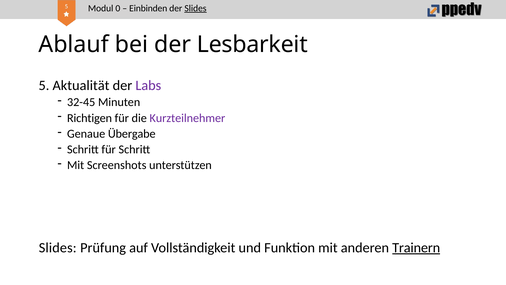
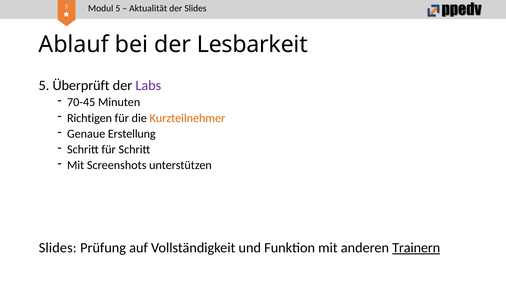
Modul 0: 0 -> 5 (118, 8)
Einbinden: Einbinden -> Aktualität (148, 8)
Slides underline: present -> none (195, 8)
Aktualität: Aktualität -> Überprüft (81, 85)
32-45: 32-45 -> 70-45 (81, 102)
Kurzteilnehmer colour: purple -> orange (187, 118)
Übergabe: Übergabe -> Erstellung (132, 134)
